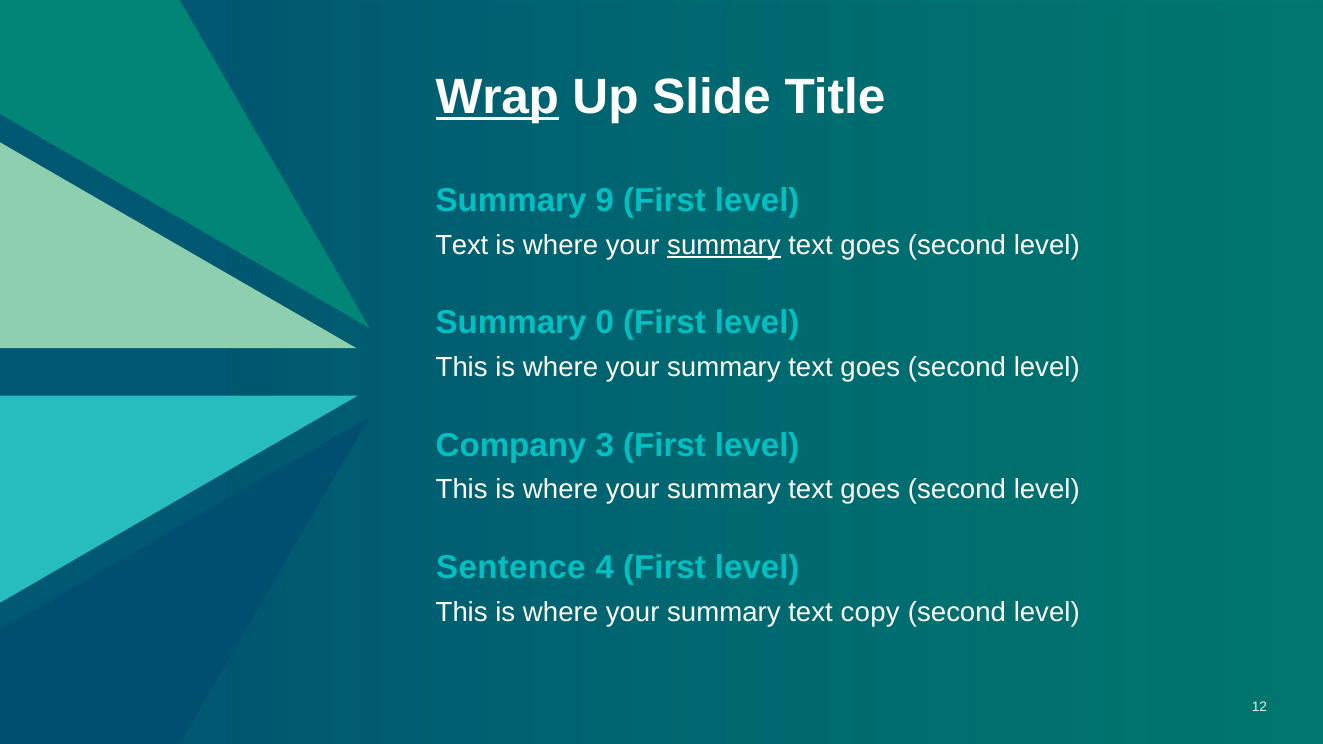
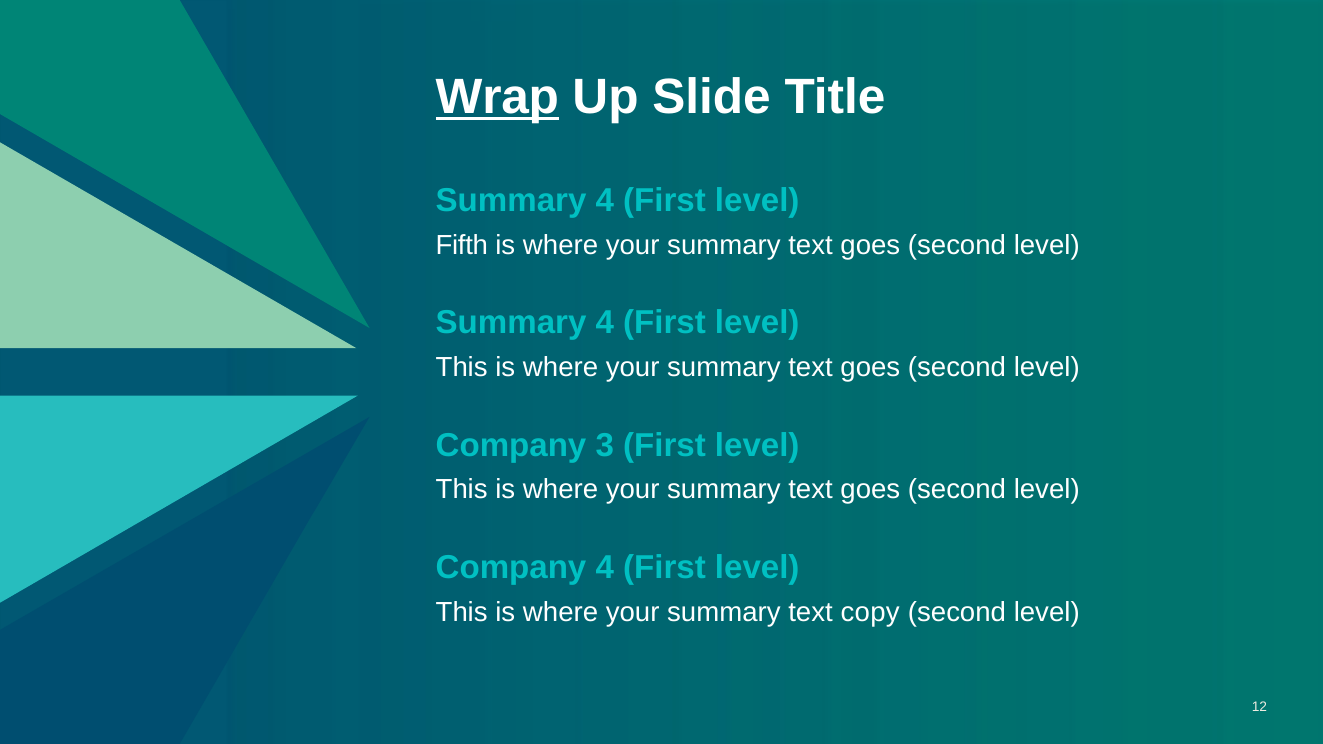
9: 9 -> 4 (605, 201)
Text: Text -> Fifth (462, 245)
summary underline: present -> none (724, 245)
0: 0 -> 4 (605, 323)
Sentence: Sentence -> Company (511, 568)
